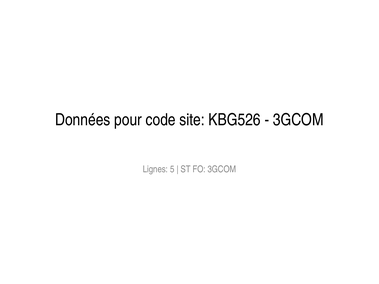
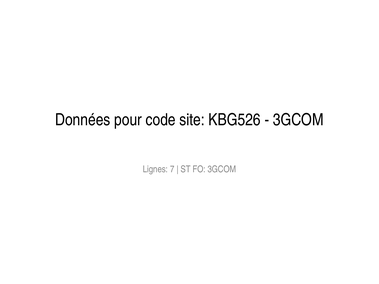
5: 5 -> 7 (172, 169)
